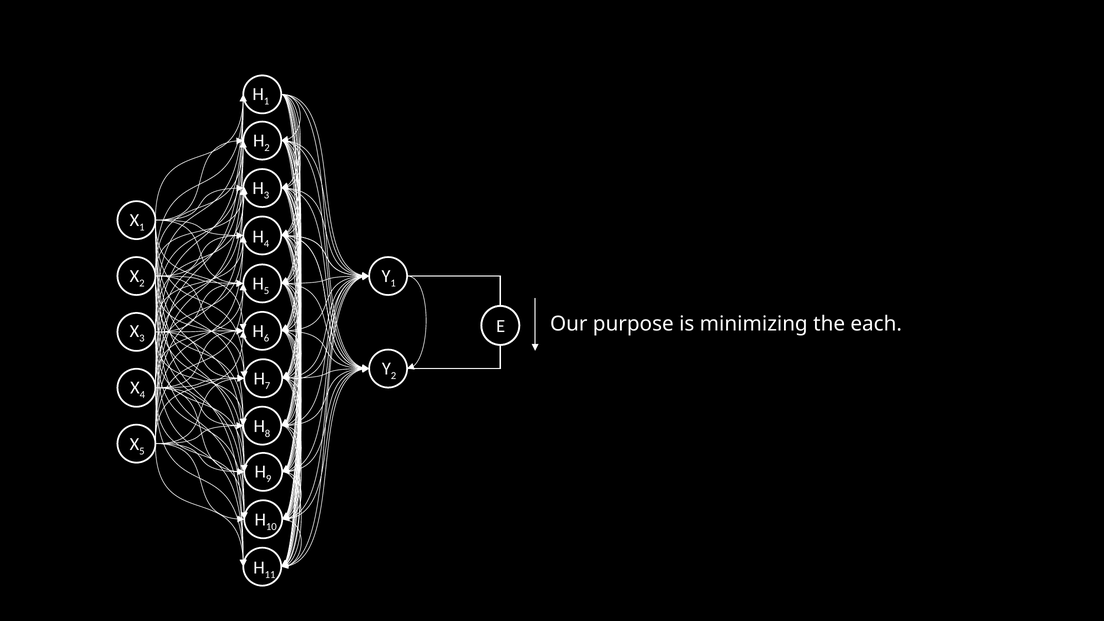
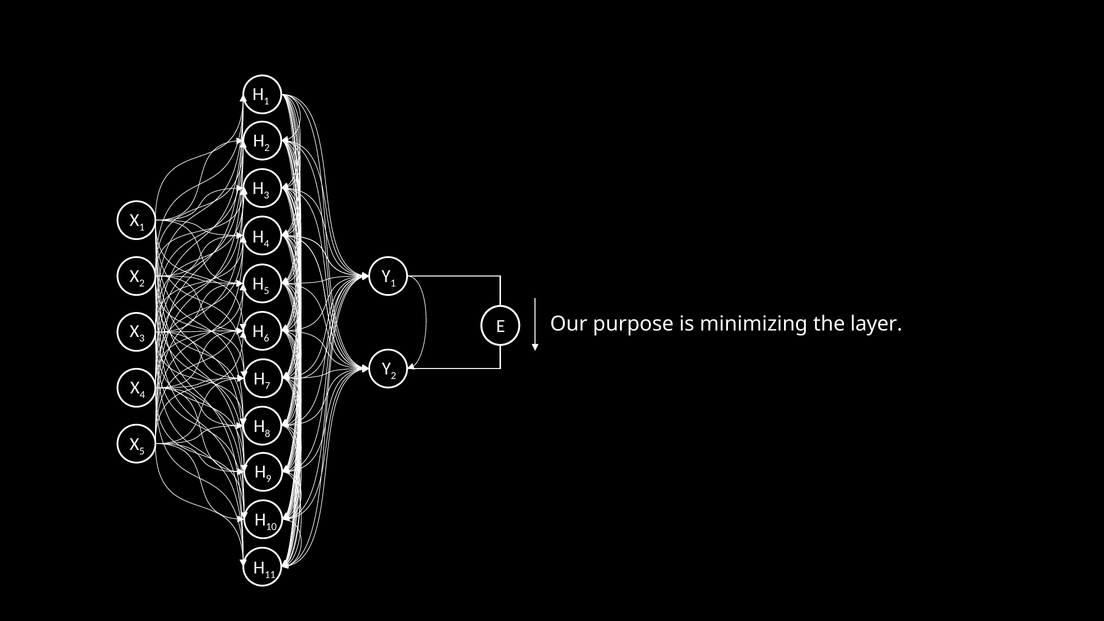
each: each -> layer (876, 324)
